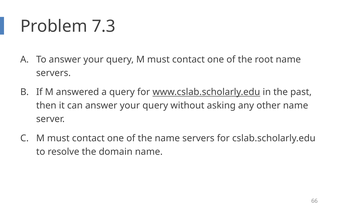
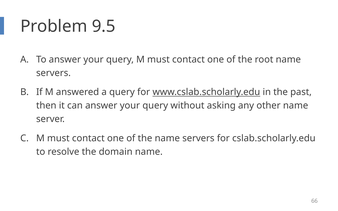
7.3: 7.3 -> 9.5 (104, 26)
